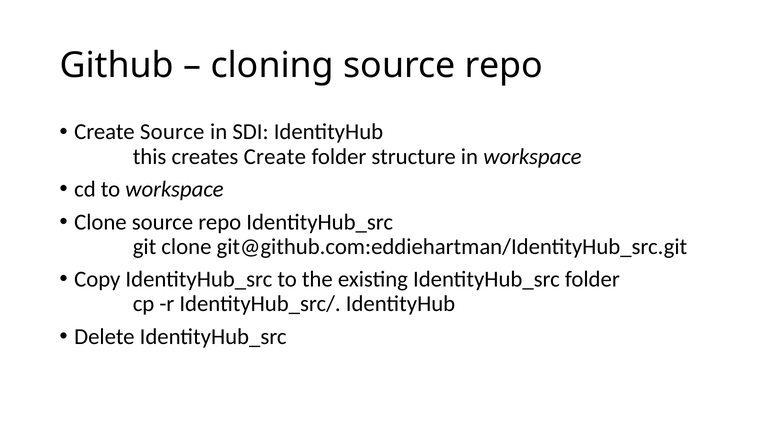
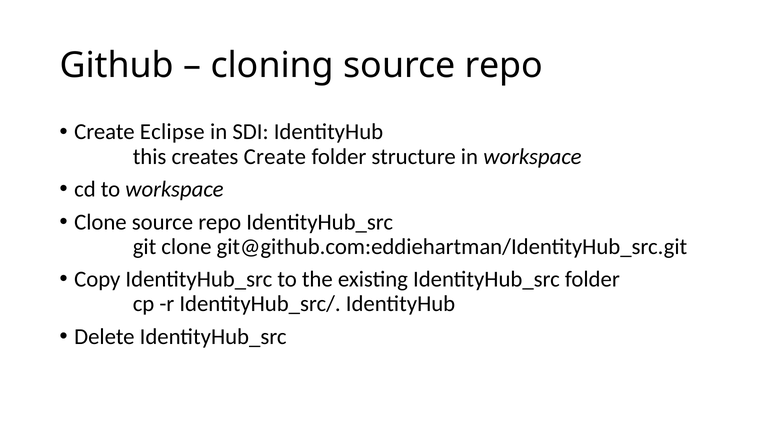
Create Source: Source -> Eclipse (172, 132)
